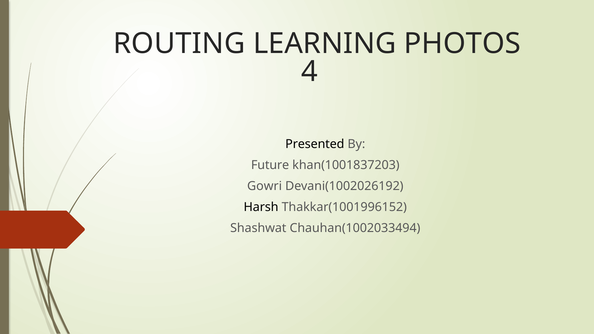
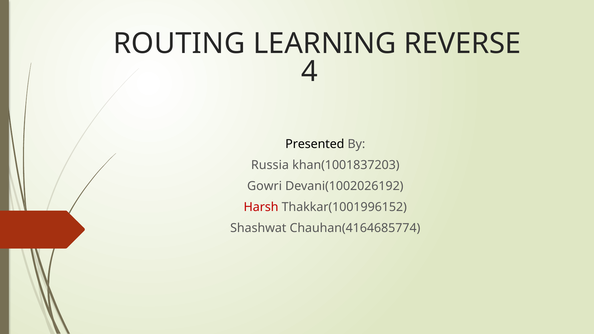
PHOTOS: PHOTOS -> REVERSE (462, 44)
Future: Future -> Russia (270, 165)
Harsh colour: black -> red (261, 207)
Chauhan(1002033494: Chauhan(1002033494 -> Chauhan(4164685774 (355, 228)
